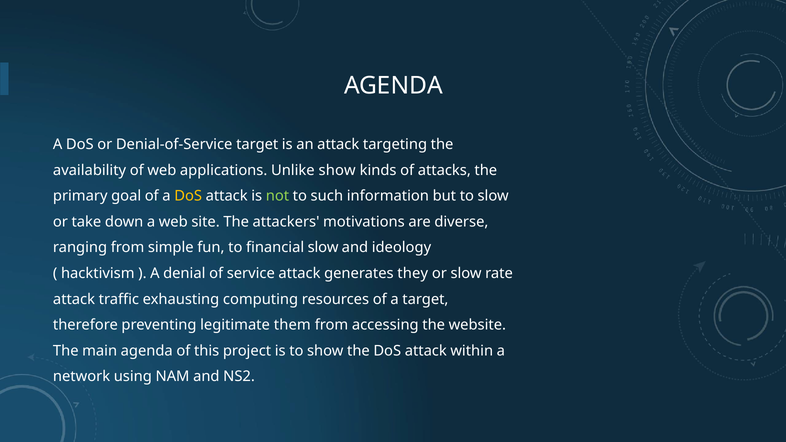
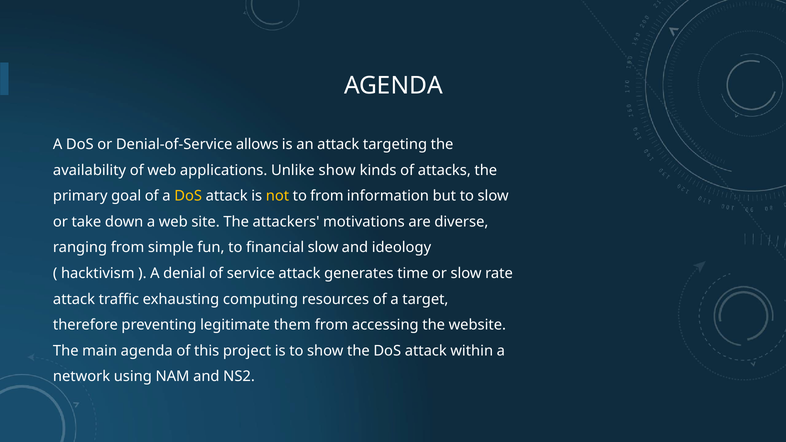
Denial-of-Service target: target -> allows (257, 144)
not colour: light green -> yellow (277, 196)
to such: such -> from (327, 196)
they: they -> time (413, 273)
